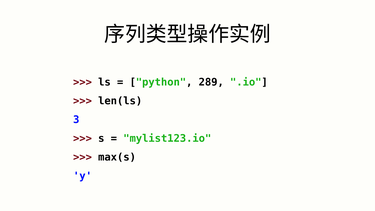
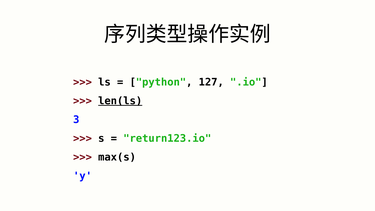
289: 289 -> 127 (211, 82)
len(ls underline: none -> present (120, 101)
mylist123.io: mylist123.io -> return123.io (167, 138)
